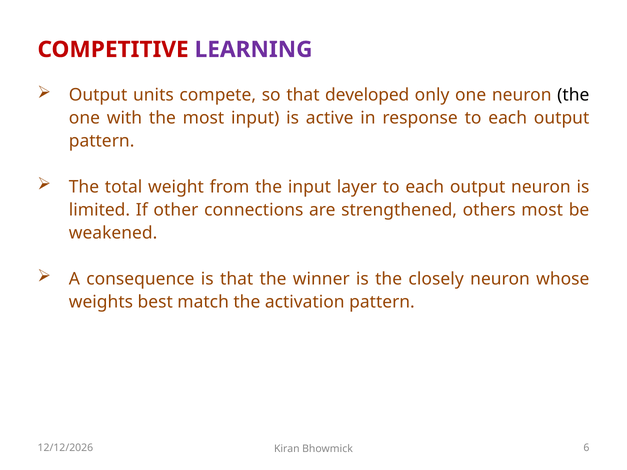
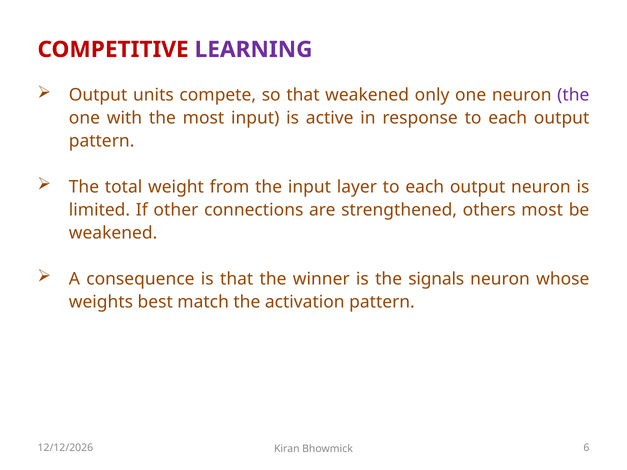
that developed: developed -> weakened (367, 95)
the colour: black -> purple (573, 95)
closely: closely -> signals (436, 279)
